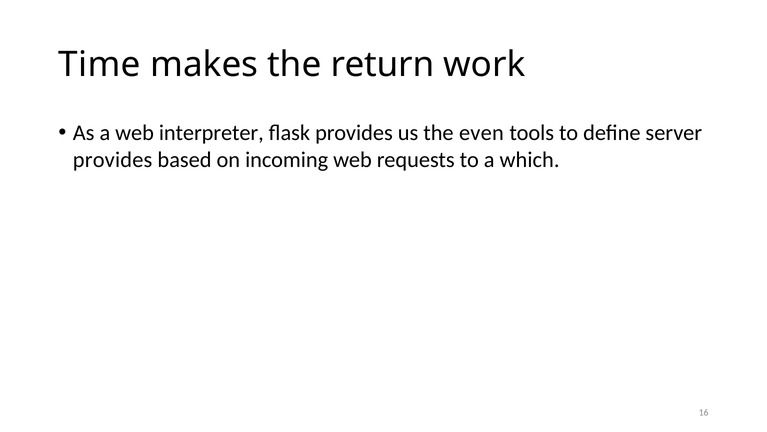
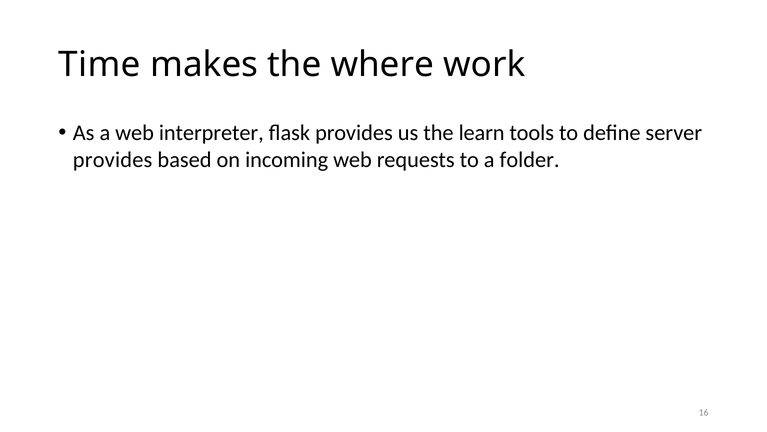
return: return -> where (382, 64)
even: even -> learn (482, 133)
which: which -> folder (530, 160)
